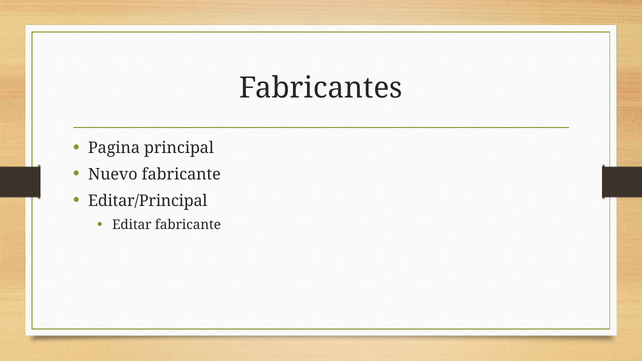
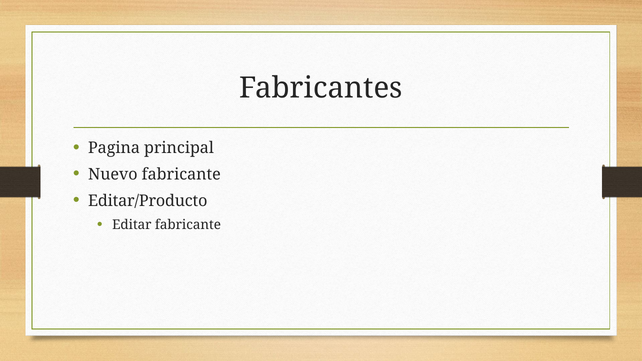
Editar/Principal: Editar/Principal -> Editar/Producto (148, 201)
